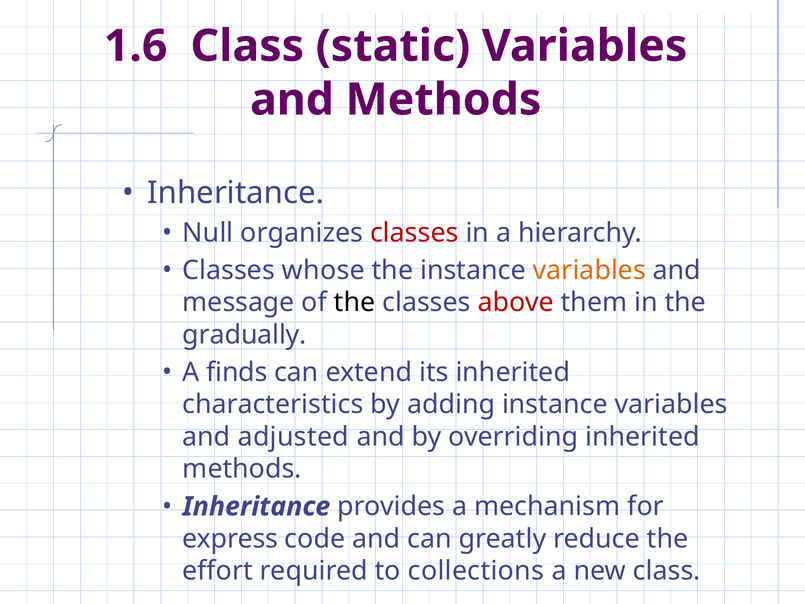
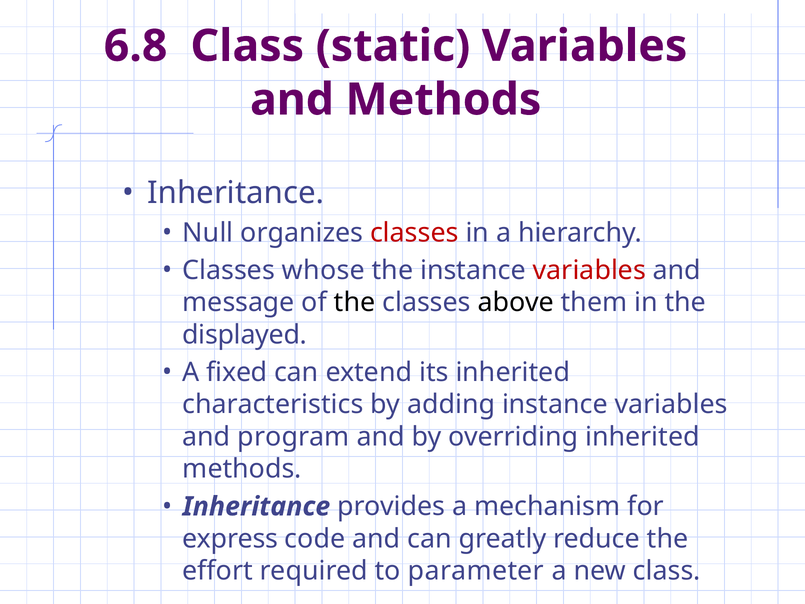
1.6: 1.6 -> 6.8 (136, 46)
variables colour: orange -> red (589, 270)
above colour: red -> black (516, 302)
gradually: gradually -> displayed (245, 335)
finds: finds -> fixed (237, 372)
adjusted: adjusted -> program (293, 437)
collections: collections -> parameter (476, 571)
